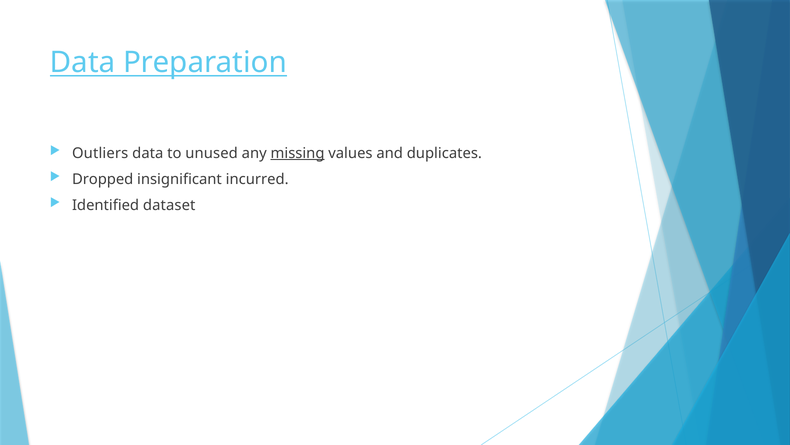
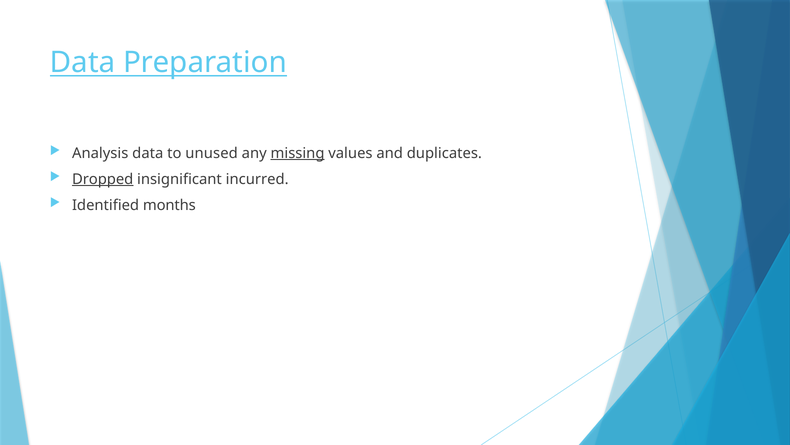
Outliers: Outliers -> Analysis (100, 153)
Dropped underline: none -> present (103, 179)
dataset: dataset -> months (169, 205)
